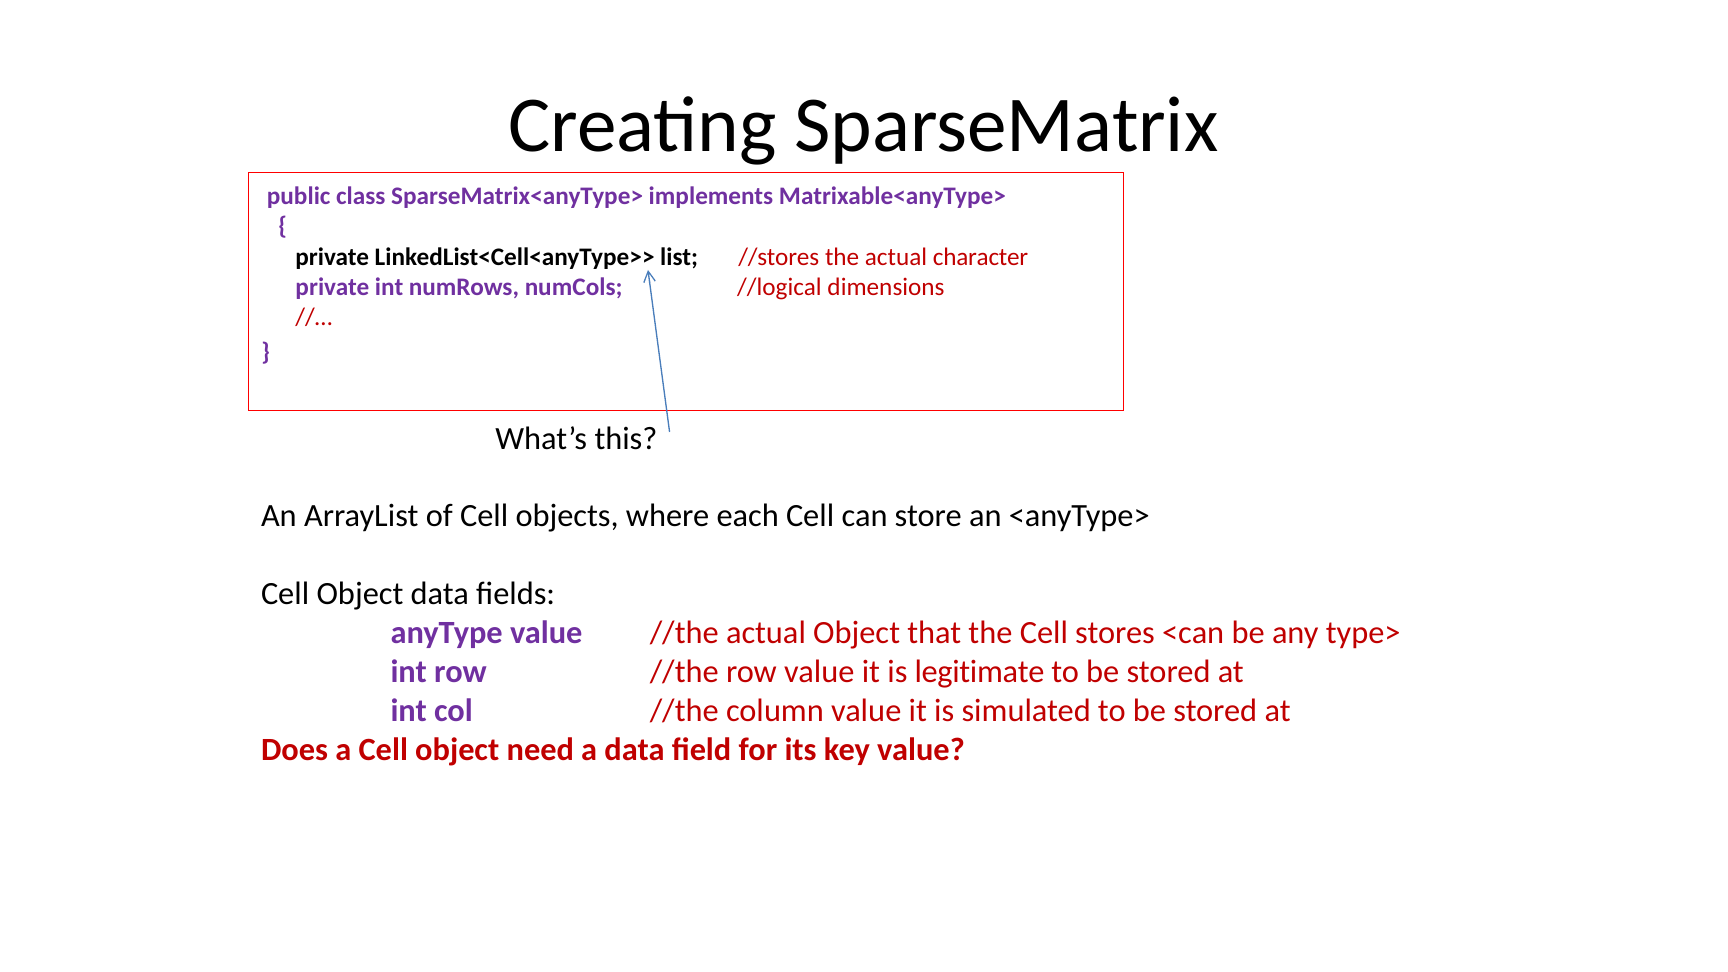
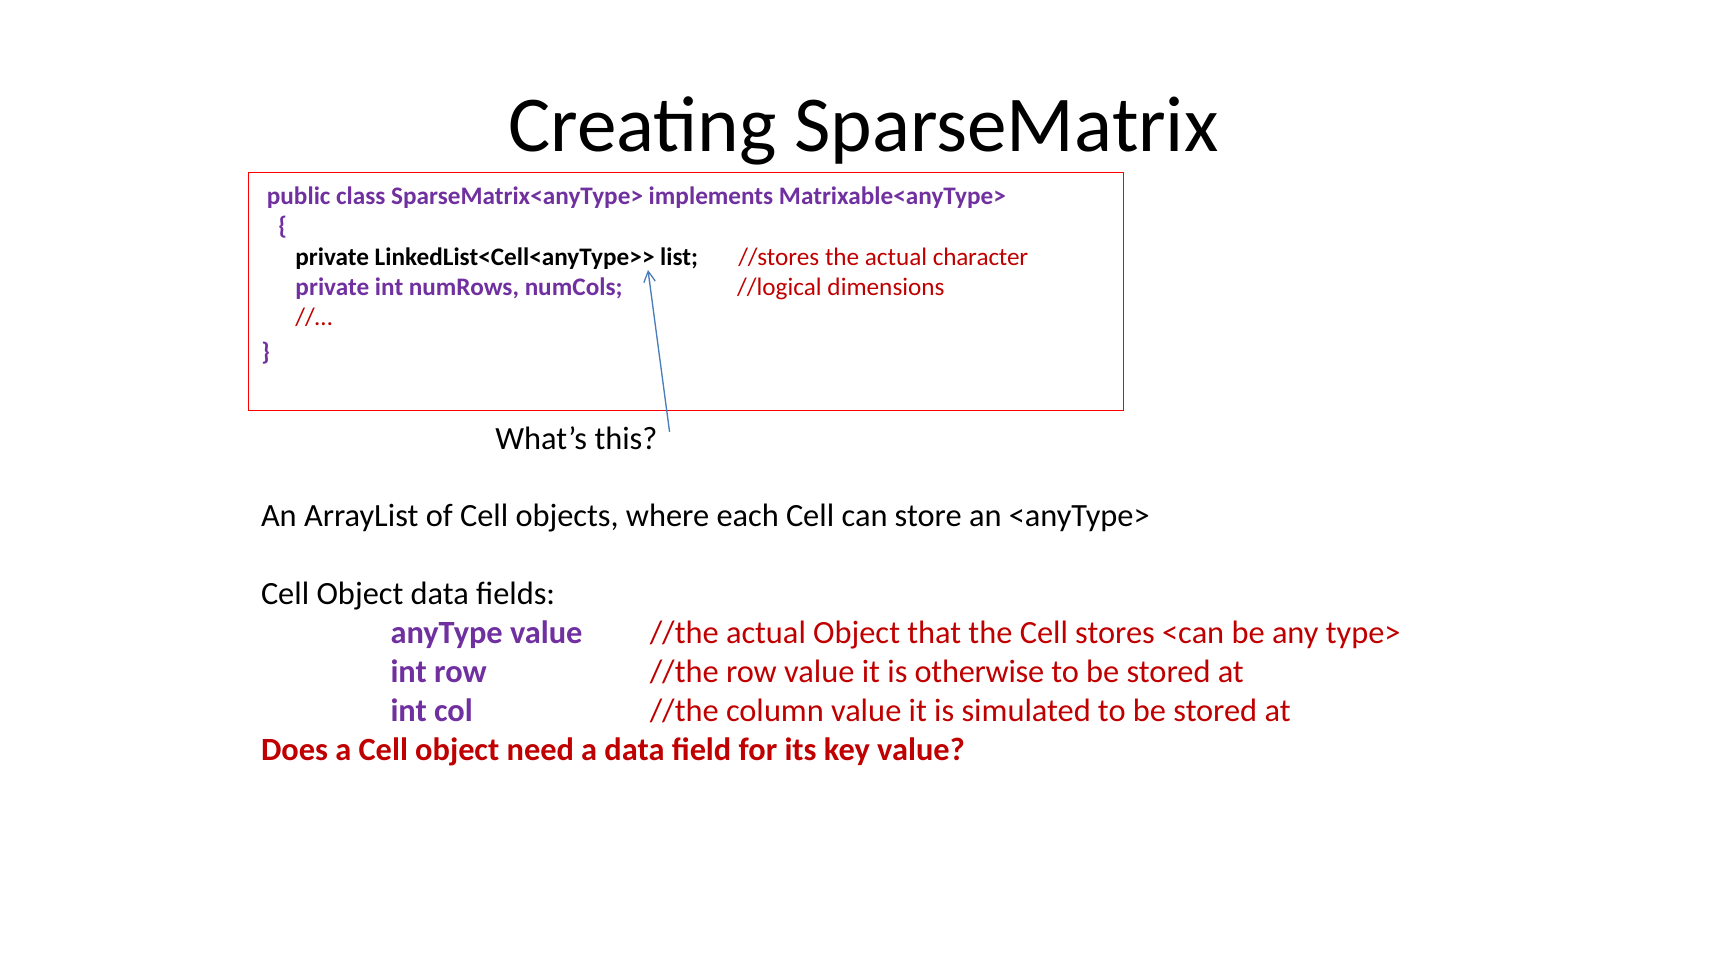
legitimate: legitimate -> otherwise (979, 672)
